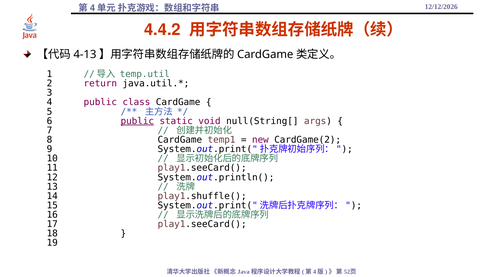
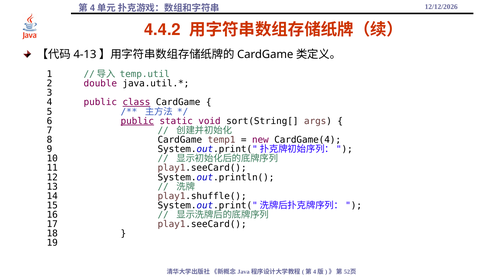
return: return -> double (100, 84)
class underline: none -> present (136, 102)
null(String[: null(String[ -> sort(String[ (262, 121)
CardGame(2: CardGame(2 -> CardGame(4 (308, 140)
